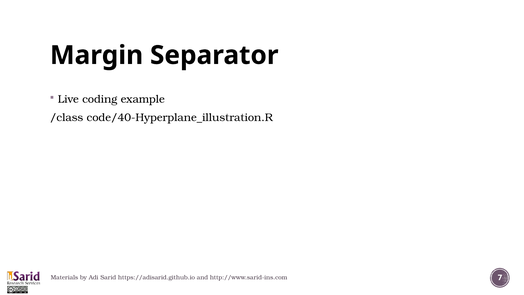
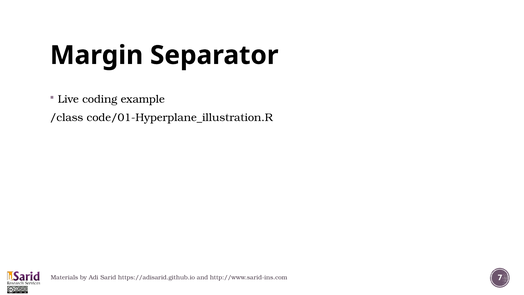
code/40-Hyperplane_illustration.R: code/40-Hyperplane_illustration.R -> code/01-Hyperplane_illustration.R (180, 117)
